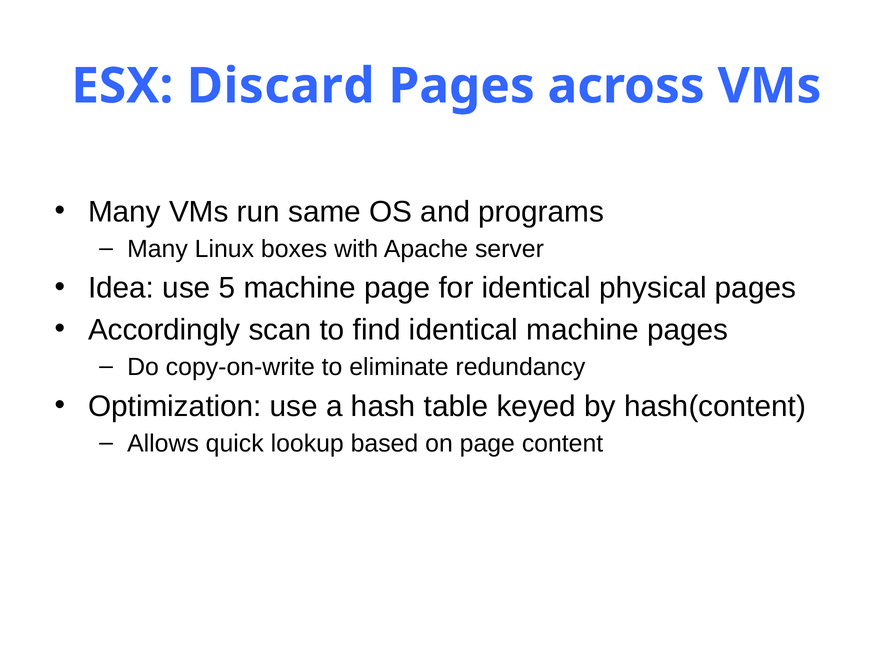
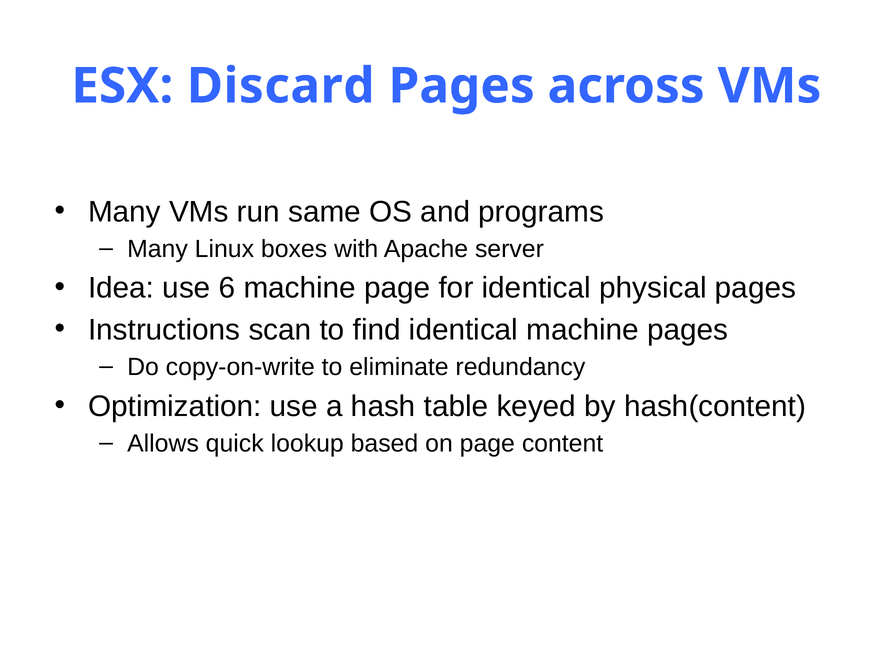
5: 5 -> 6 (227, 288)
Accordingly: Accordingly -> Instructions (164, 330)
